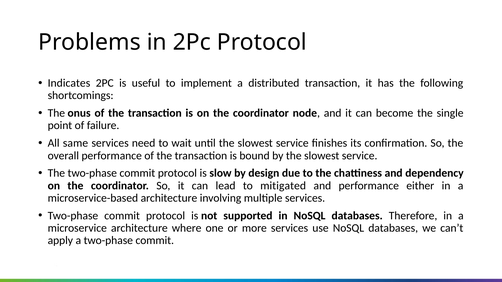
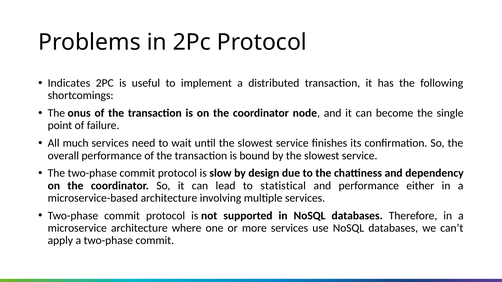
same: same -> much (76, 143)
mitigated: mitigated -> statistical (283, 186)
